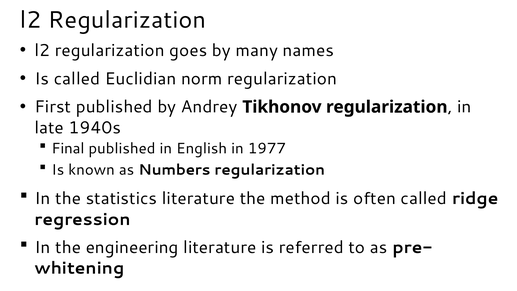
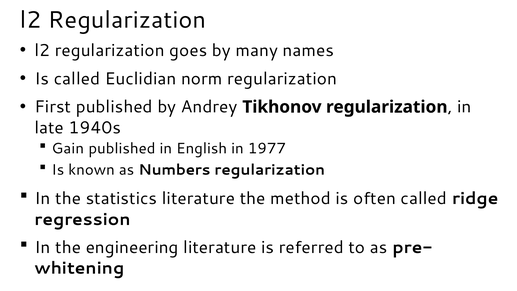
Final: Final -> Gain (68, 148)
